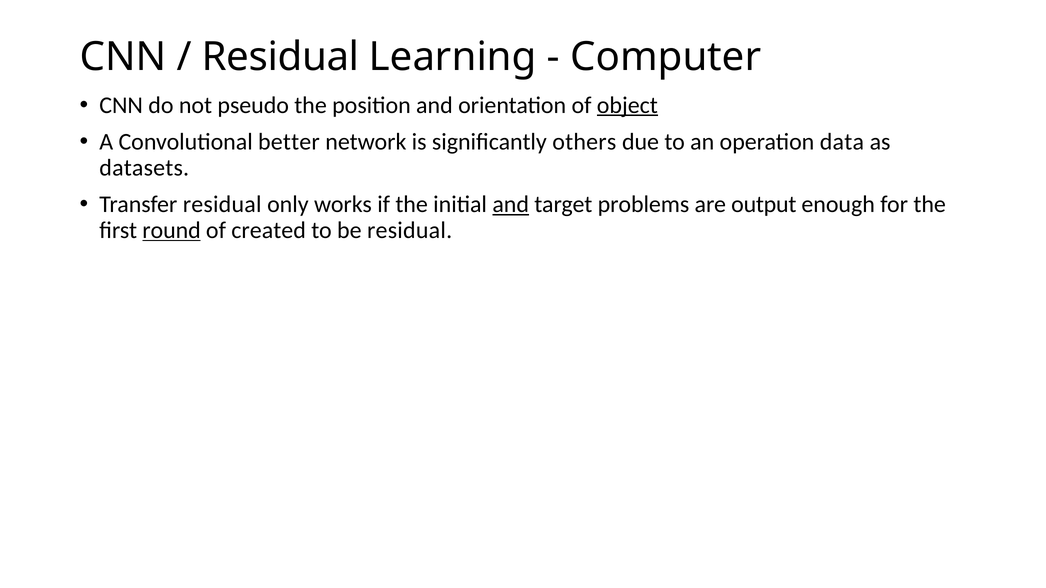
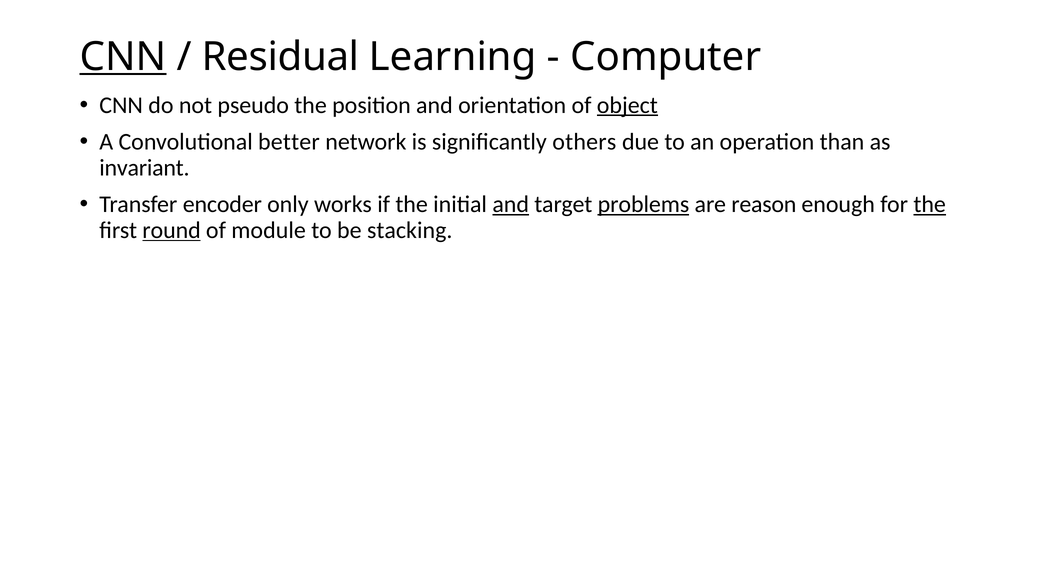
CNN underline: none -> present (123, 57)
data: data -> than (842, 142)
datasets: datasets -> invariant (144, 168)
Transfer residual: residual -> encoder (222, 205)
problems underline: none -> present (643, 205)
output: output -> reason (764, 205)
the underline: none -> present (930, 205)
created: created -> module (269, 230)
be residual: residual -> stacking (410, 230)
